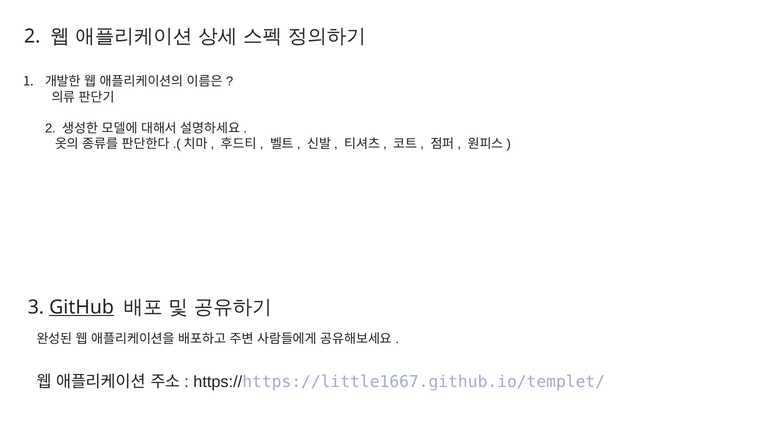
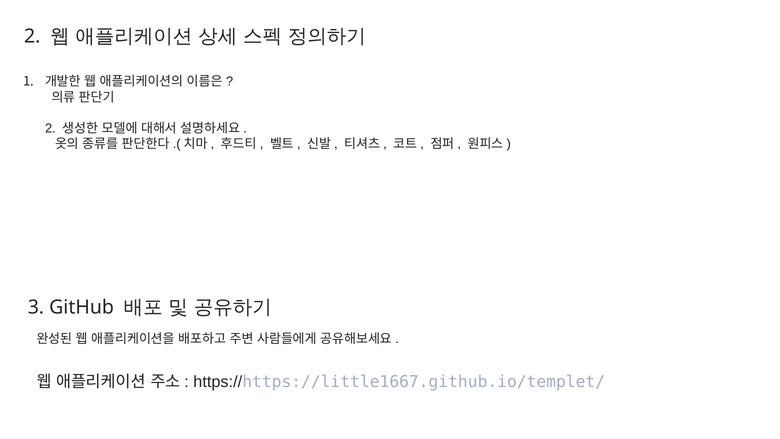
GitHub underline: present -> none (82, 307)
